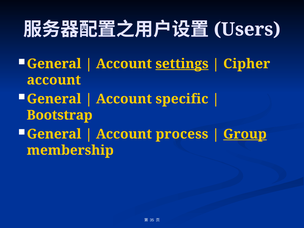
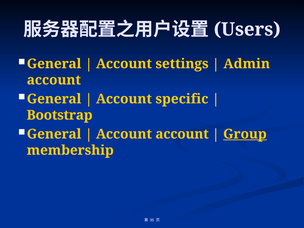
settings underline: present -> none (182, 64)
Cipher: Cipher -> Admin (247, 64)
Account process: process -> account (182, 134)
